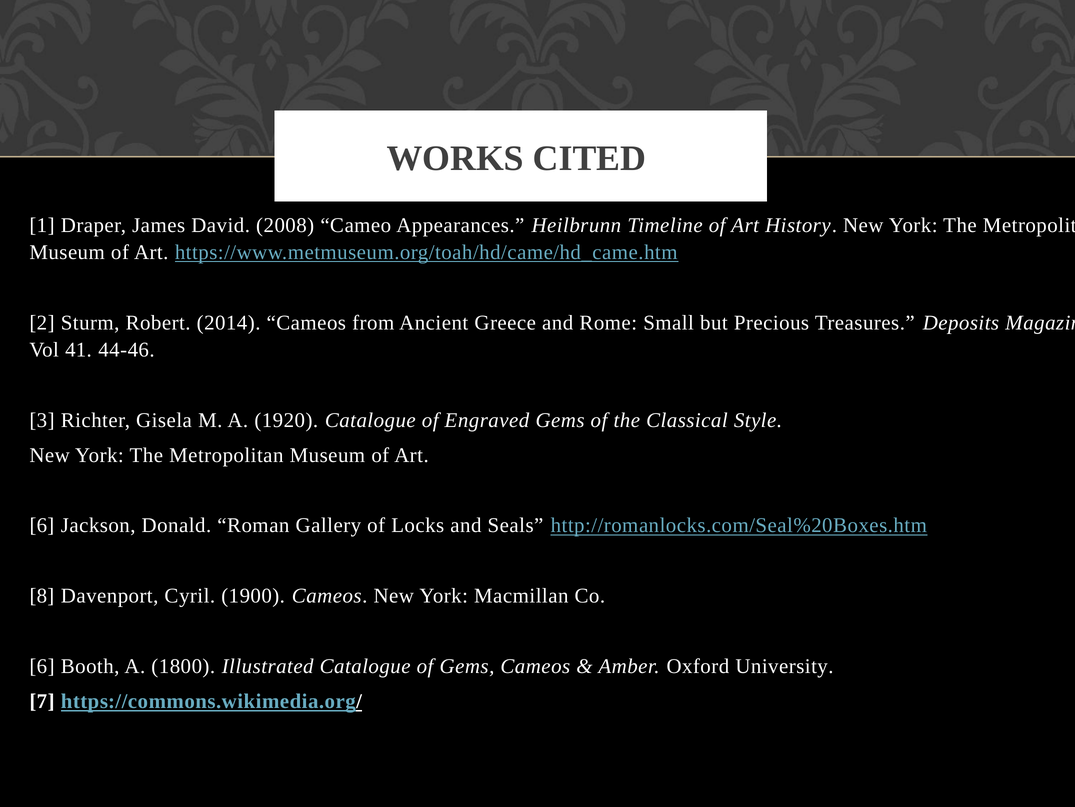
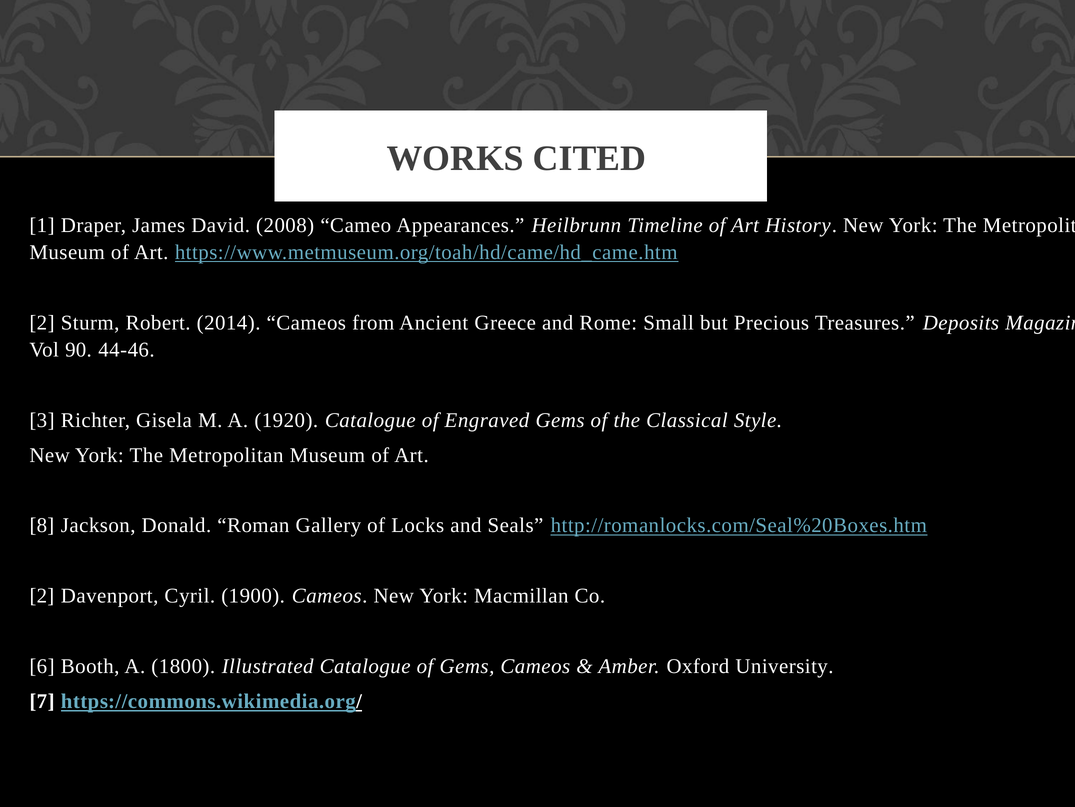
41: 41 -> 90 (78, 349)
6: 6 -> 8 (42, 525)
8: 8 -> 2 (42, 595)
